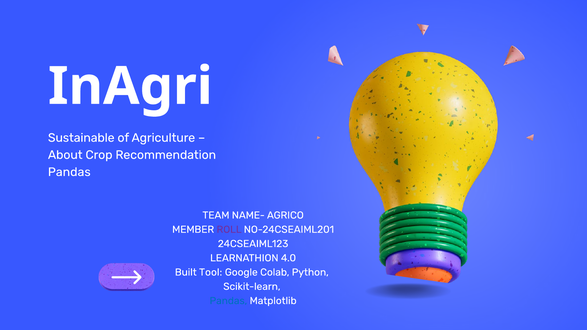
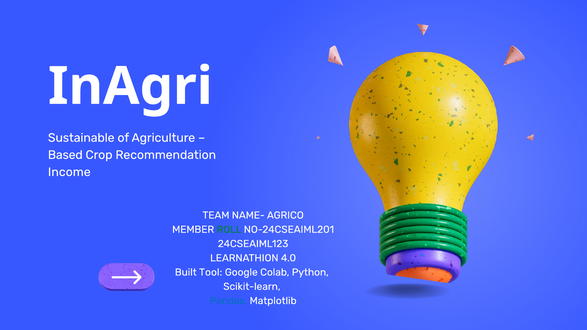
About: About -> Based (65, 155)
Pandas: Pandas -> Income (69, 172)
ROLL colour: purple -> green (229, 230)
